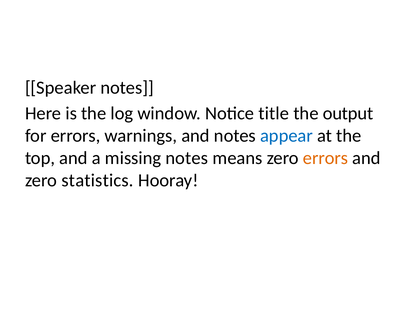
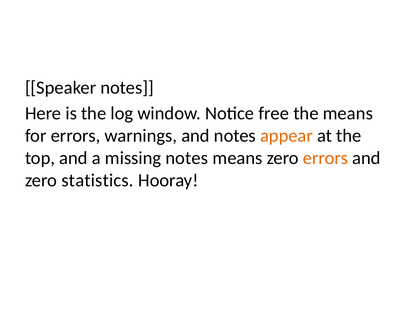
title: title -> free (274, 113)
the output: output -> means (348, 113)
appear colour: blue -> orange (287, 136)
